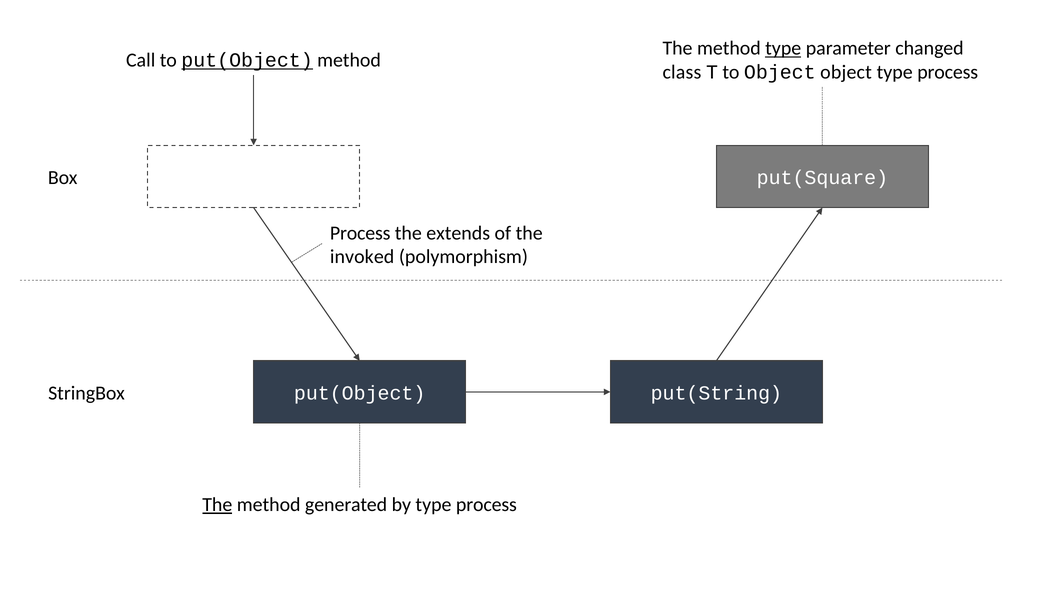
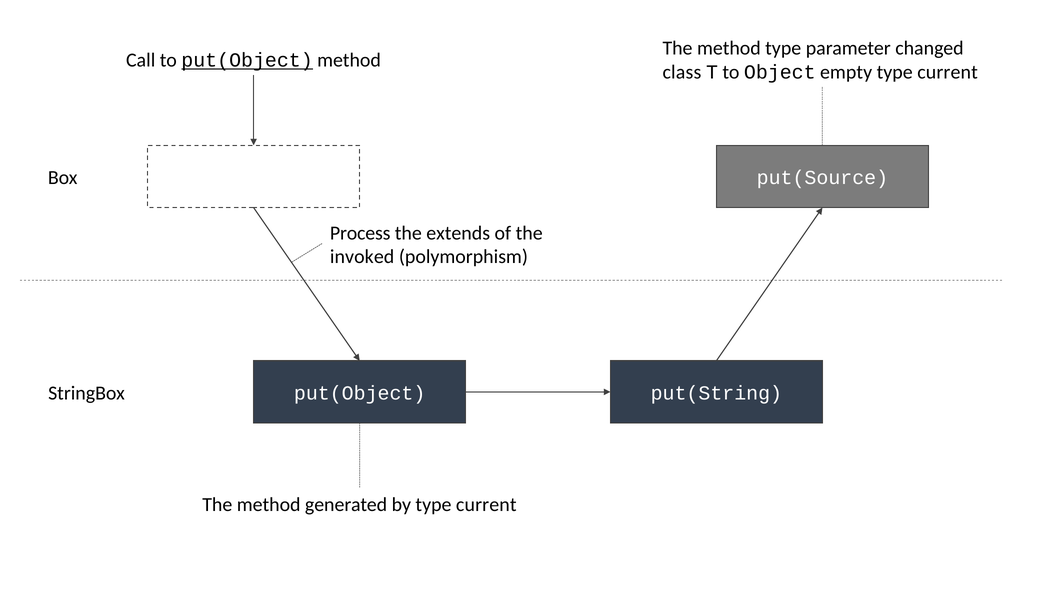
type underline: present -> none (783, 48)
Object object: object -> empty (846, 72)
process: process -> current (948, 72)
put(Square: put(Square -> put(Source (822, 178)
The underline: present -> none (217, 505)
by type process: process -> current (486, 505)
